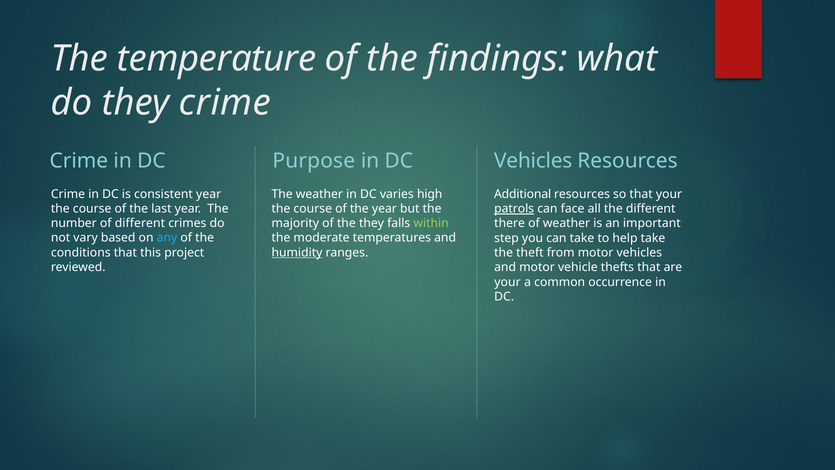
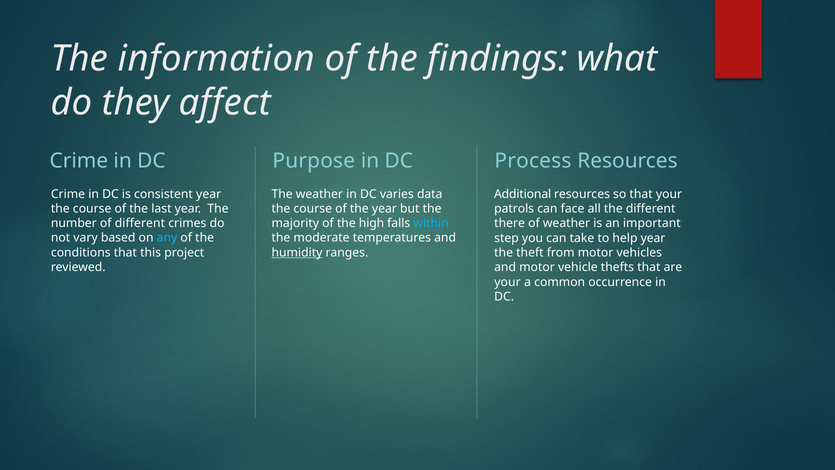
temperature: temperature -> information (216, 59)
they crime: crime -> affect (225, 102)
Vehicles: Vehicles -> Process (533, 161)
high: high -> data (430, 194)
patrols underline: present -> none (514, 209)
the they: they -> high (372, 223)
within colour: light green -> light blue (431, 223)
help take: take -> year (653, 238)
